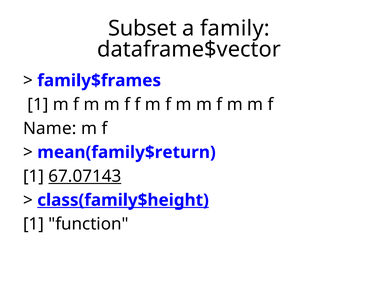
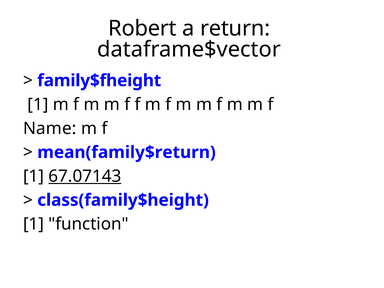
Subset: Subset -> Robert (142, 28)
family: family -> return (235, 28)
family$frames: family$frames -> family$fheight (99, 81)
class(family$height underline: present -> none (123, 200)
